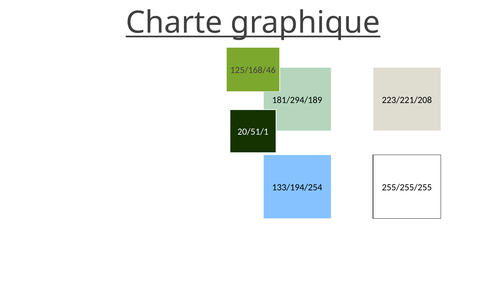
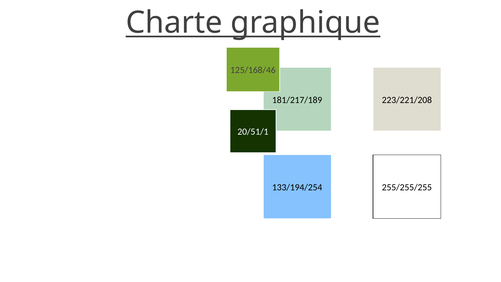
181/294/189: 181/294/189 -> 181/217/189 (297, 100)
